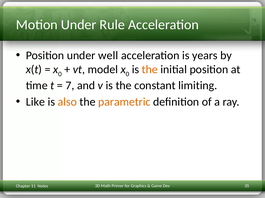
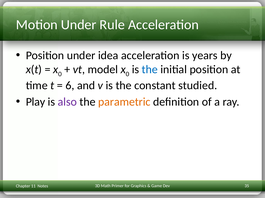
well: well -> idea (108, 56)
the colour: orange -> blue (150, 70)
7: 7 -> 6 (70, 86)
limiting: limiting -> studied (198, 86)
Like: Like -> Play (36, 102)
also colour: orange -> purple (67, 102)
